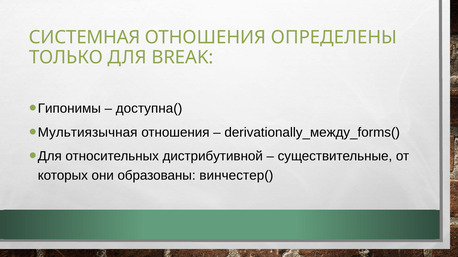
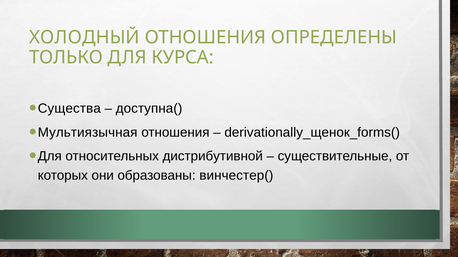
СИСТЕМНАЯ: СИСТЕМНАЯ -> ХОЛОДНЫЙ (84, 37)
BREAK: BREAK -> КУРСА (183, 58)
Гипонимы: Гипонимы -> Существа (69, 109)
derivationally_между_forms(: derivationally_между_forms( -> derivationally_щенок_forms( (312, 133)
